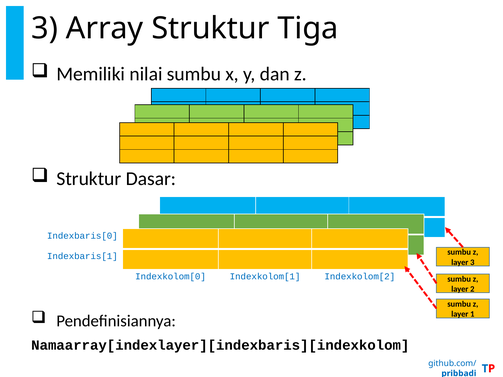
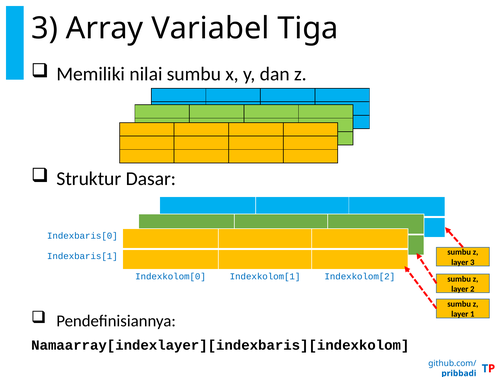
Array Struktur: Struktur -> Variabel (210, 28)
